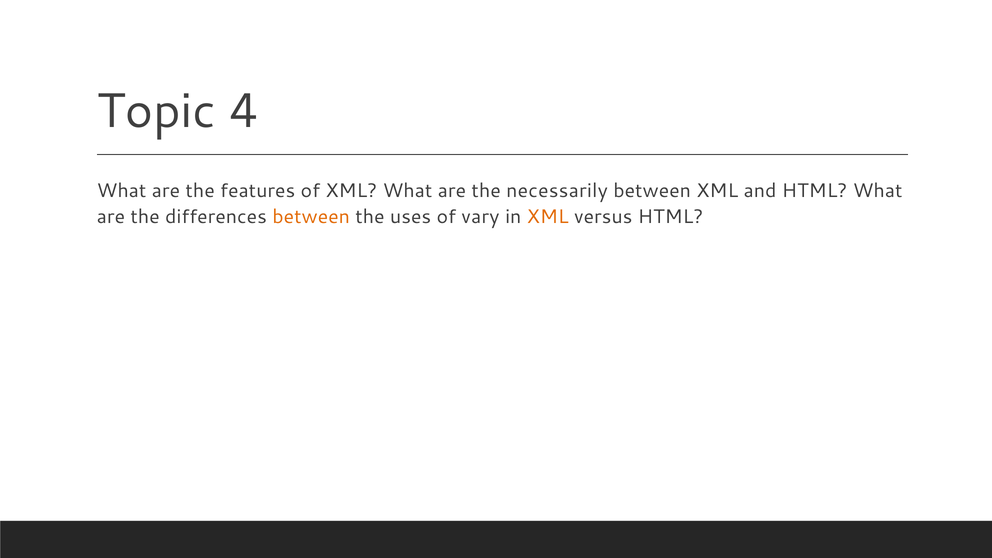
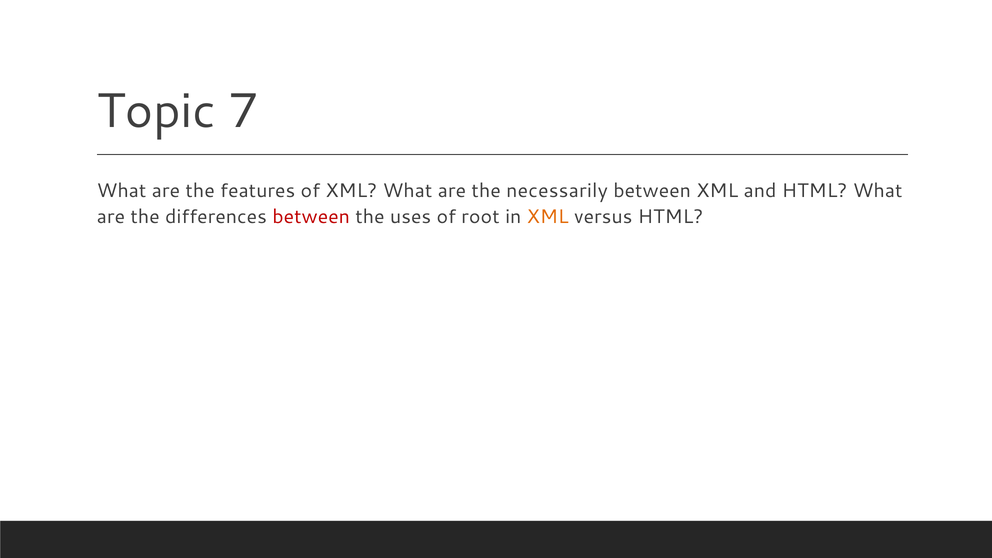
4: 4 -> 7 (244, 111)
between colour: orange -> red (311, 217)
vary: vary -> root (480, 217)
